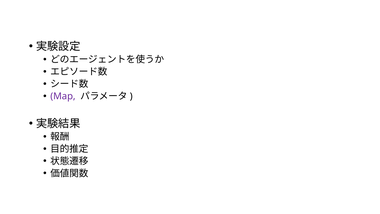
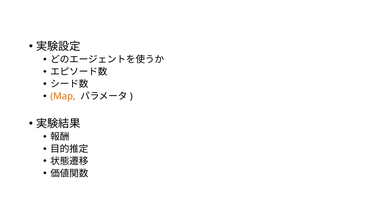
Map colour: purple -> orange (63, 96)
